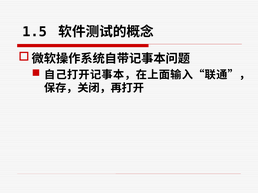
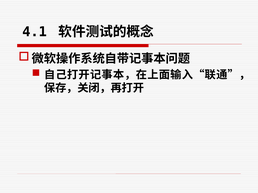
1.5: 1.5 -> 4.1 (35, 32)
